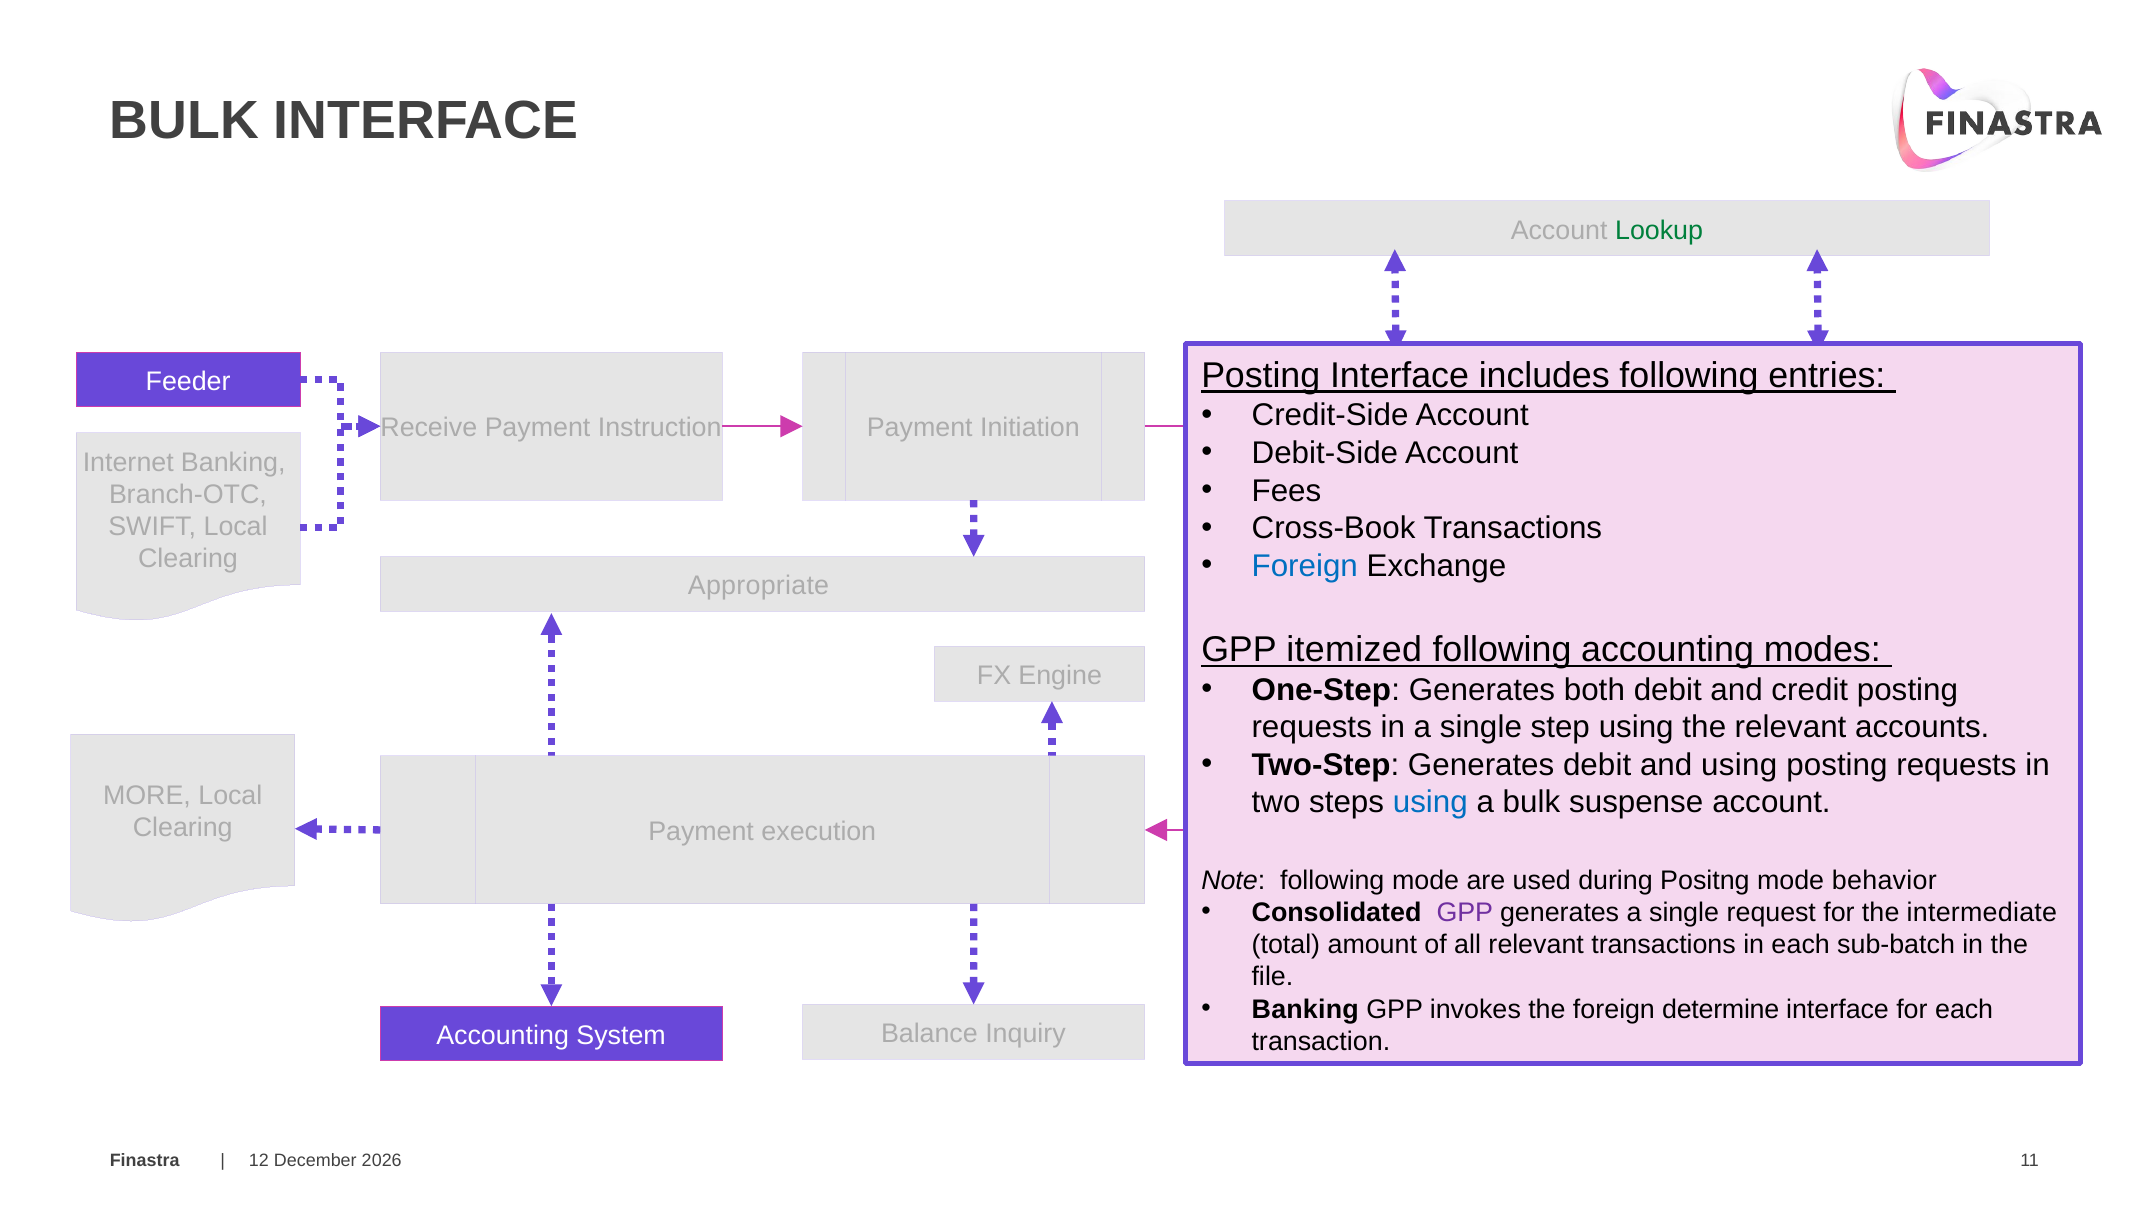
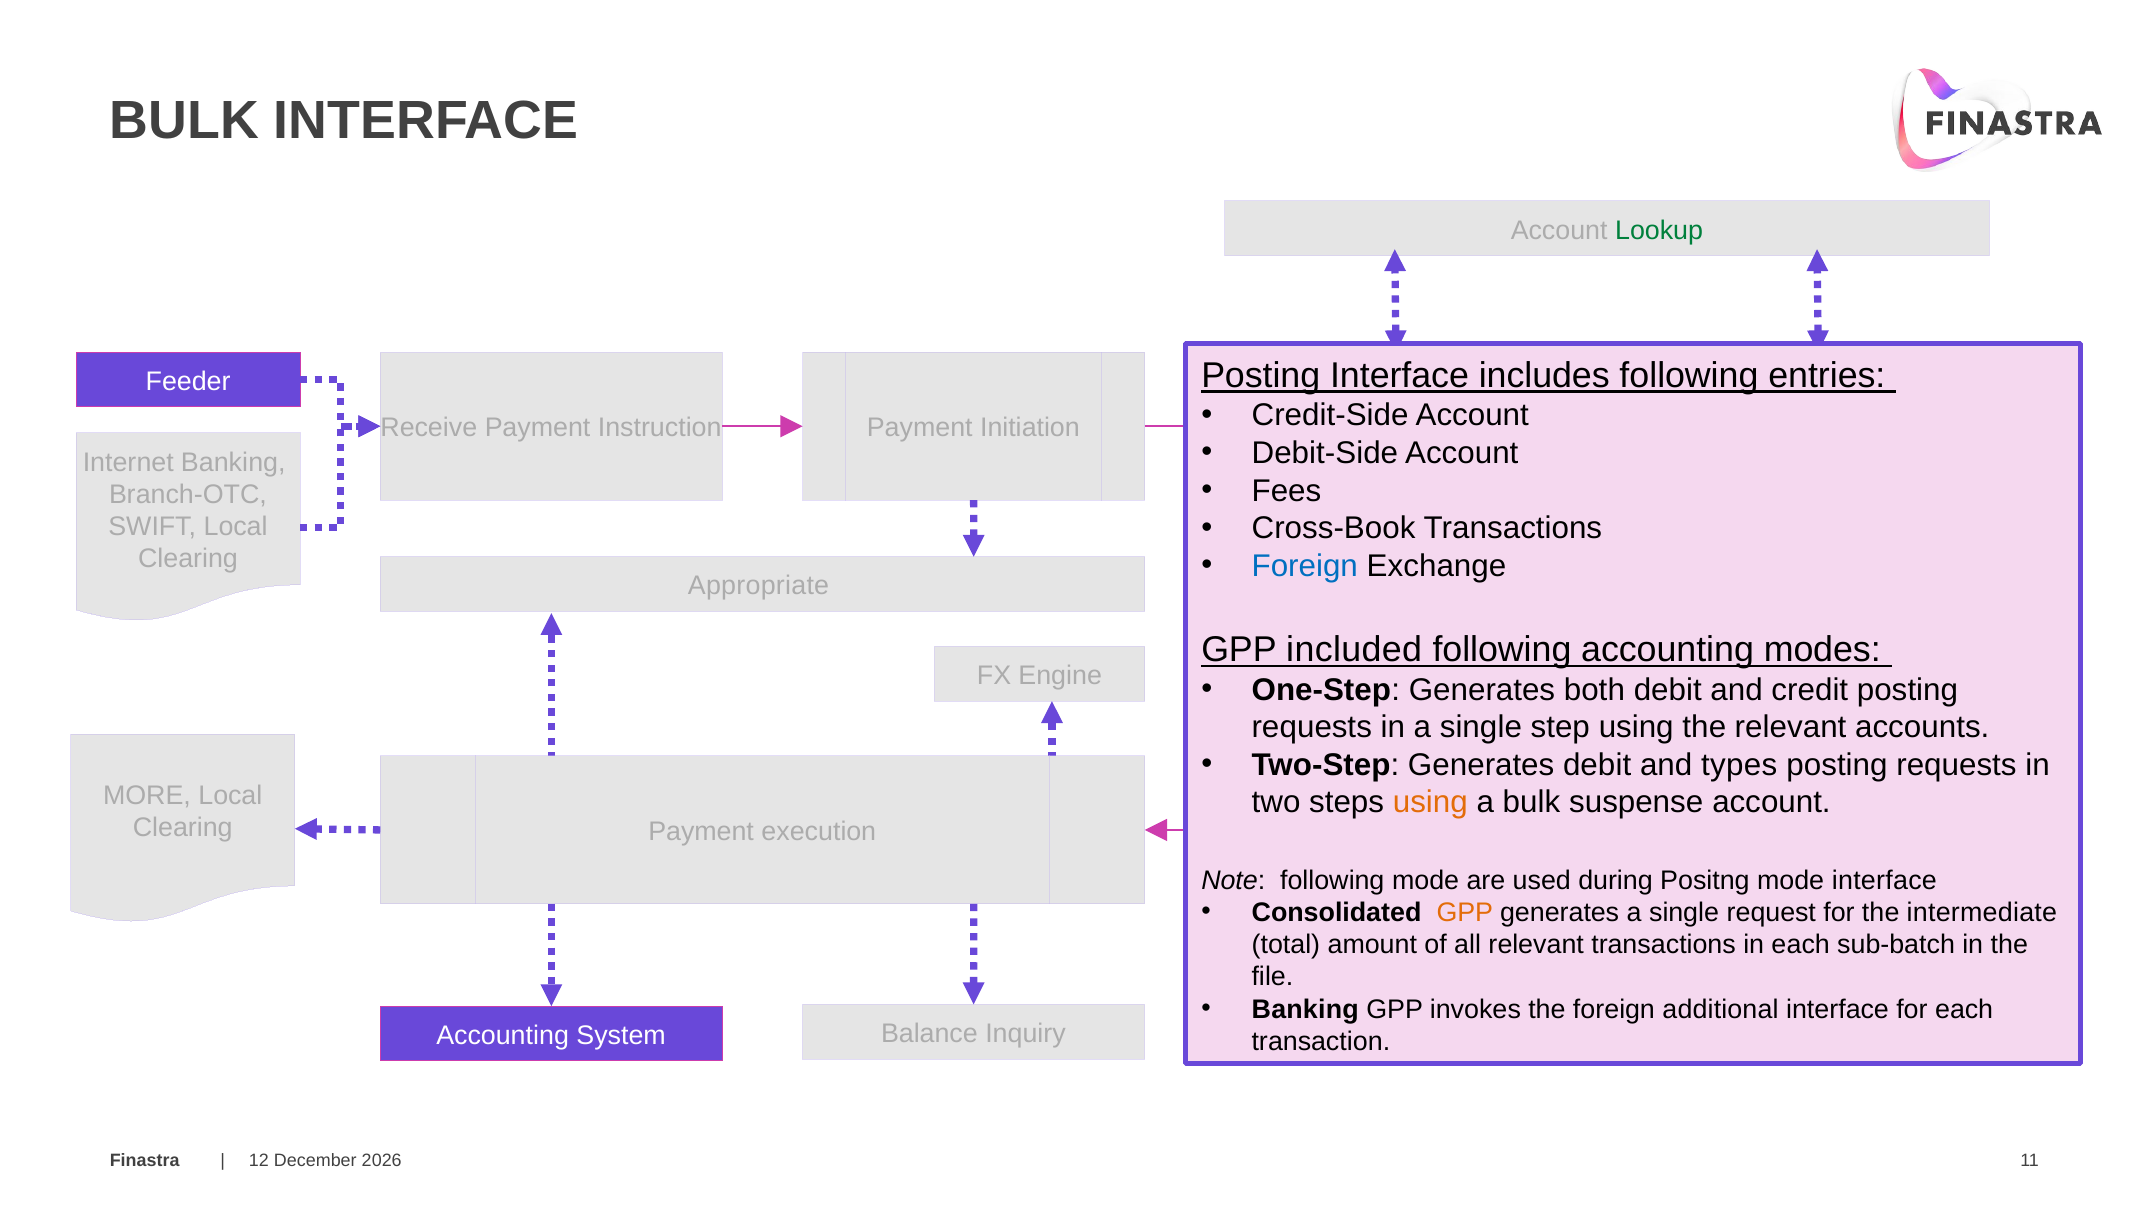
itemized: itemized -> included (1354, 650)
and using: using -> types (1739, 765)
using colour: blue -> orange (1430, 803)
mode behavior: behavior -> interface (1884, 880)
GPP colour: purple -> orange (1465, 912)
determine: determine -> additional (1721, 1009)
